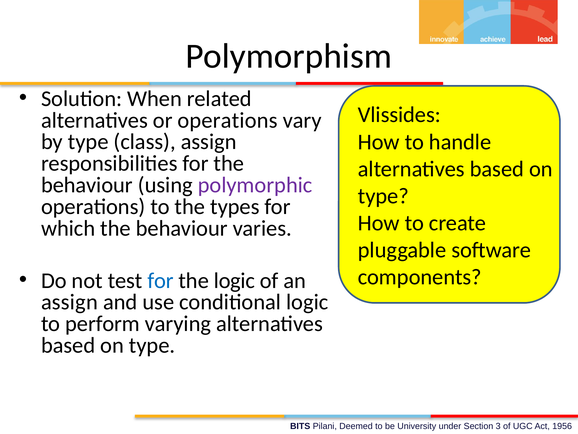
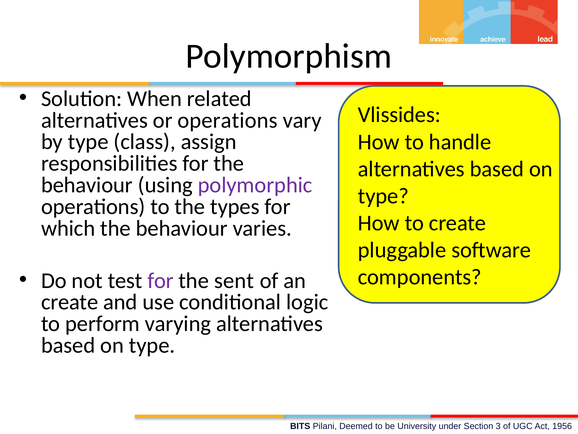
for colour: blue -> purple (161, 280)
the logic: logic -> sent (234, 280)
assign: assign -> create (70, 302)
